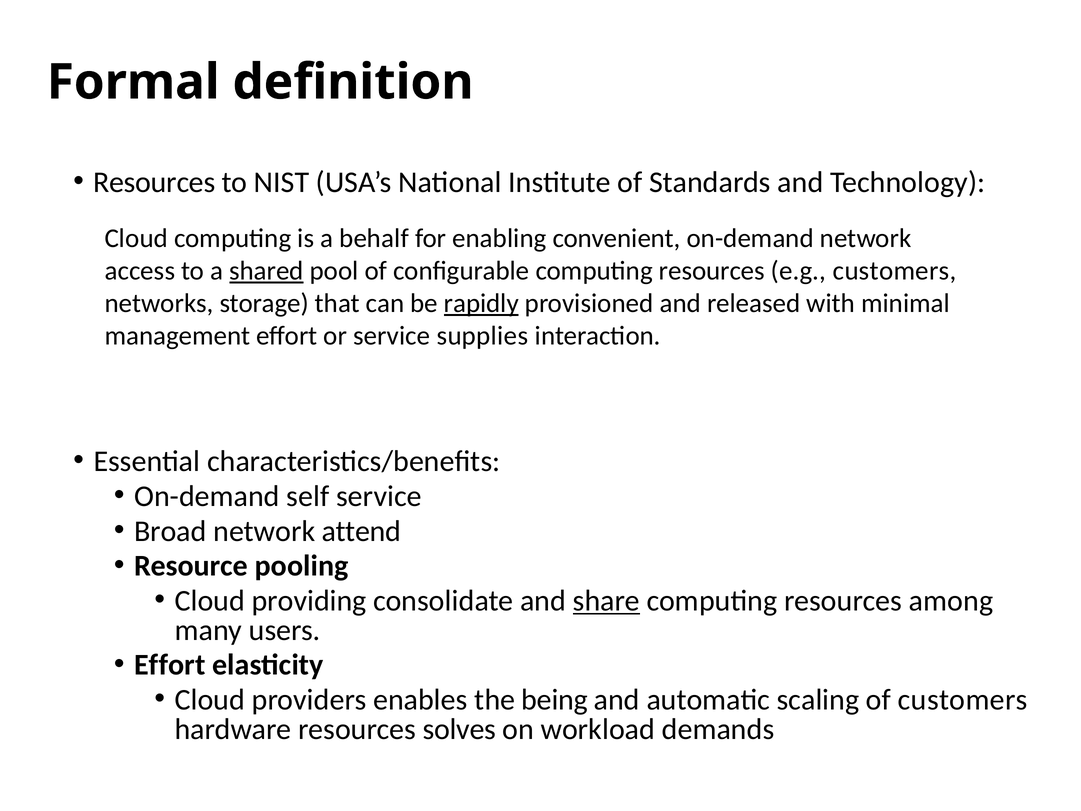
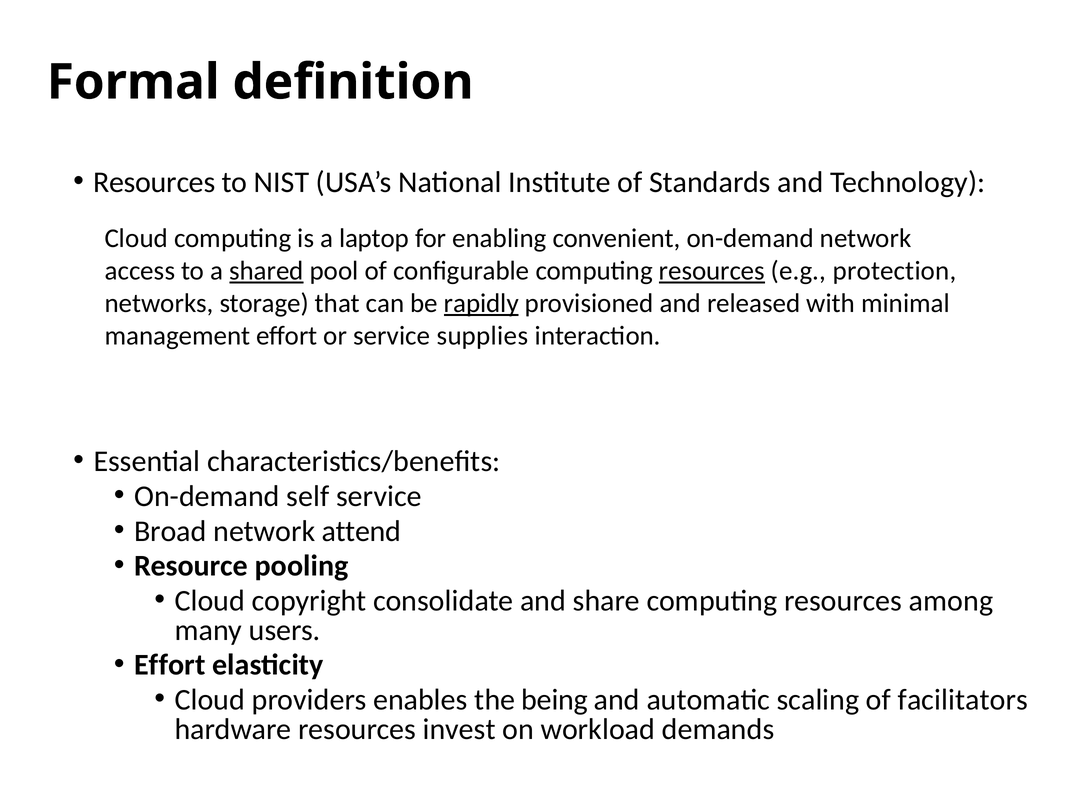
behalf: behalf -> laptop (374, 238)
resources underline: none -> present (712, 271)
e.g customers: customers -> protection (895, 271)
providing: providing -> copyright (309, 601)
share underline: present -> none (606, 601)
of customers: customers -> facilitators (963, 700)
solves: solves -> invest (459, 729)
